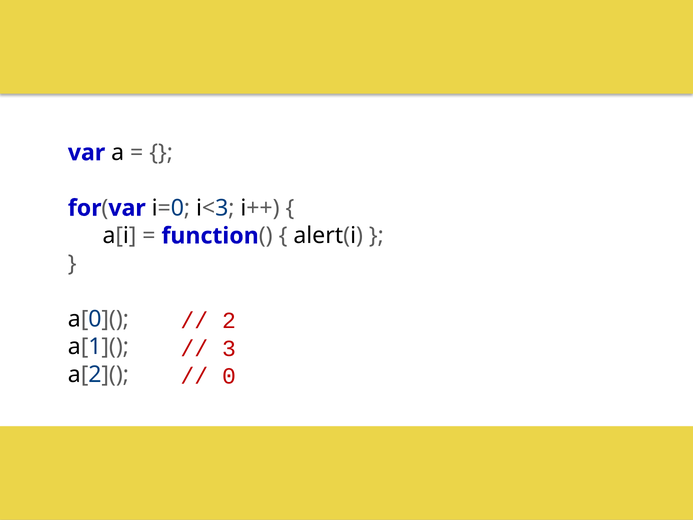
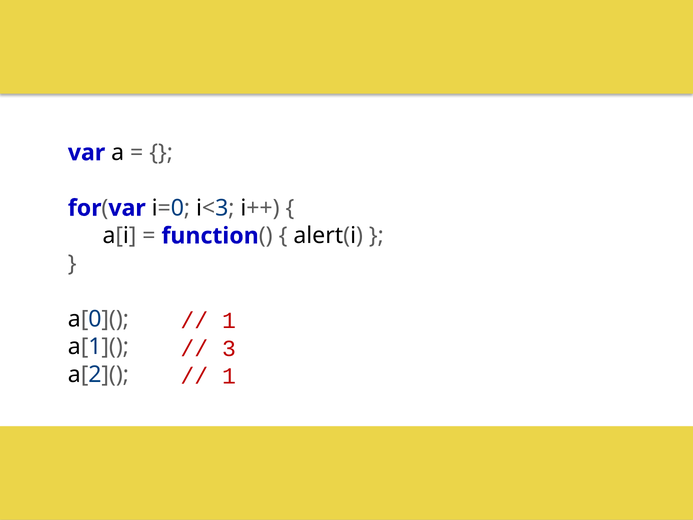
2: 2 -> 1 (229, 321)
0: 0 -> 1 (229, 376)
